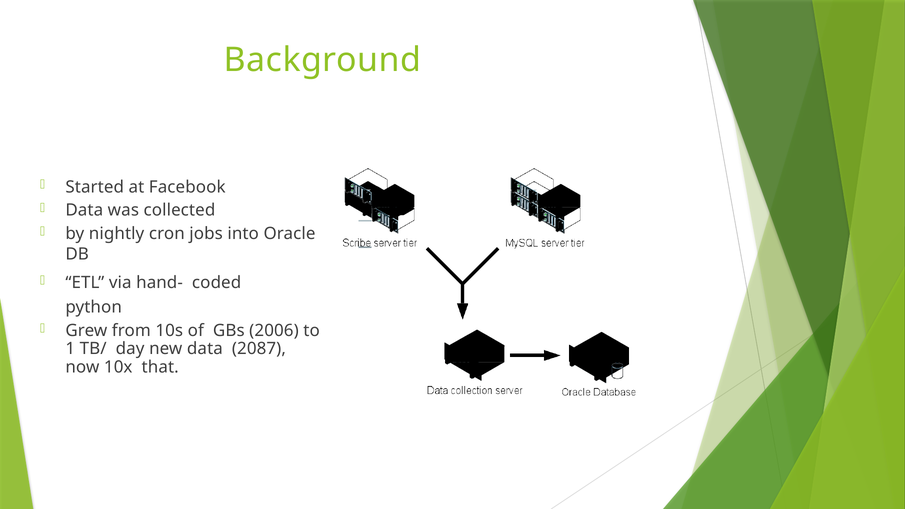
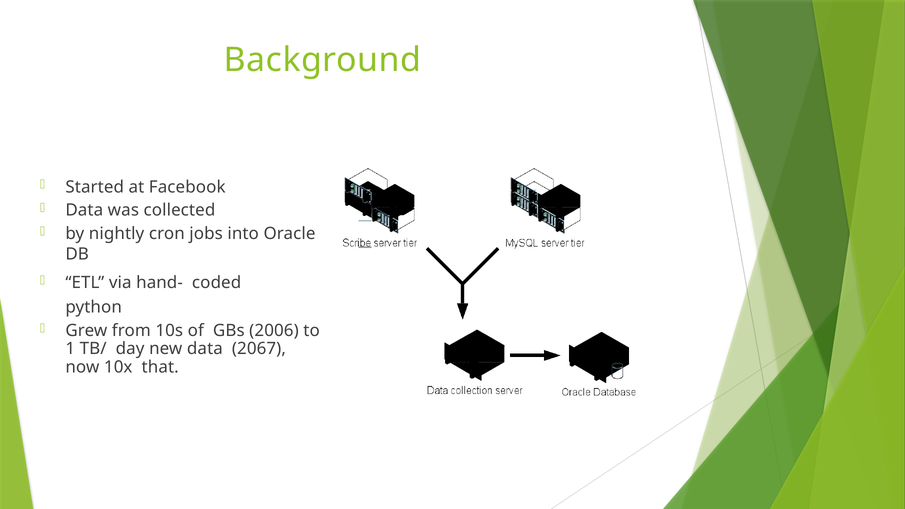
2087: 2087 -> 2067 (259, 349)
